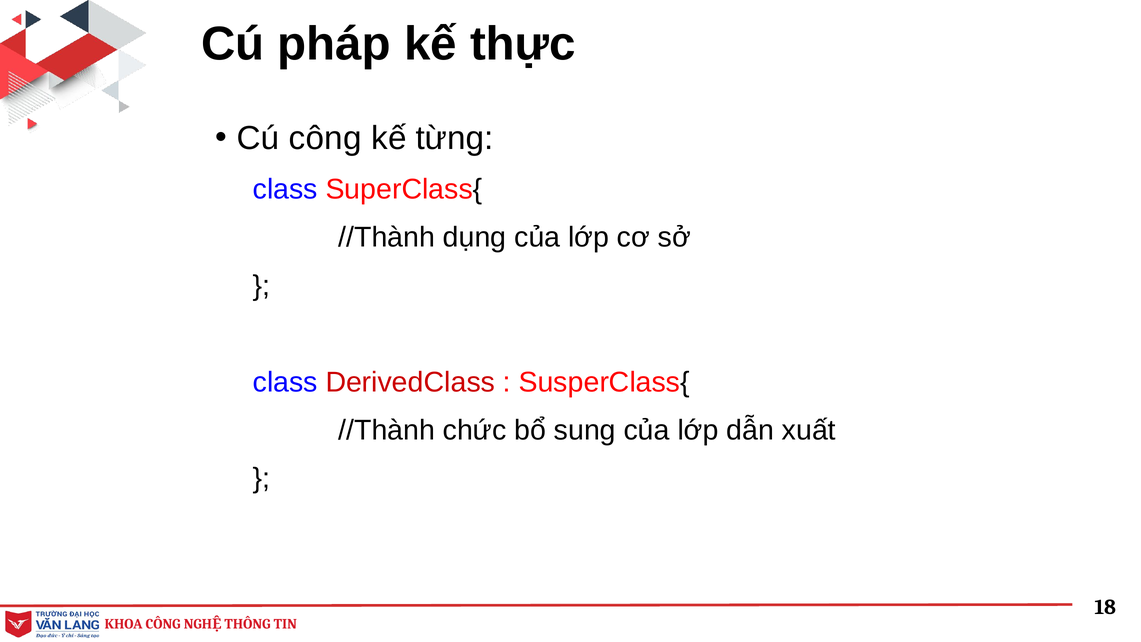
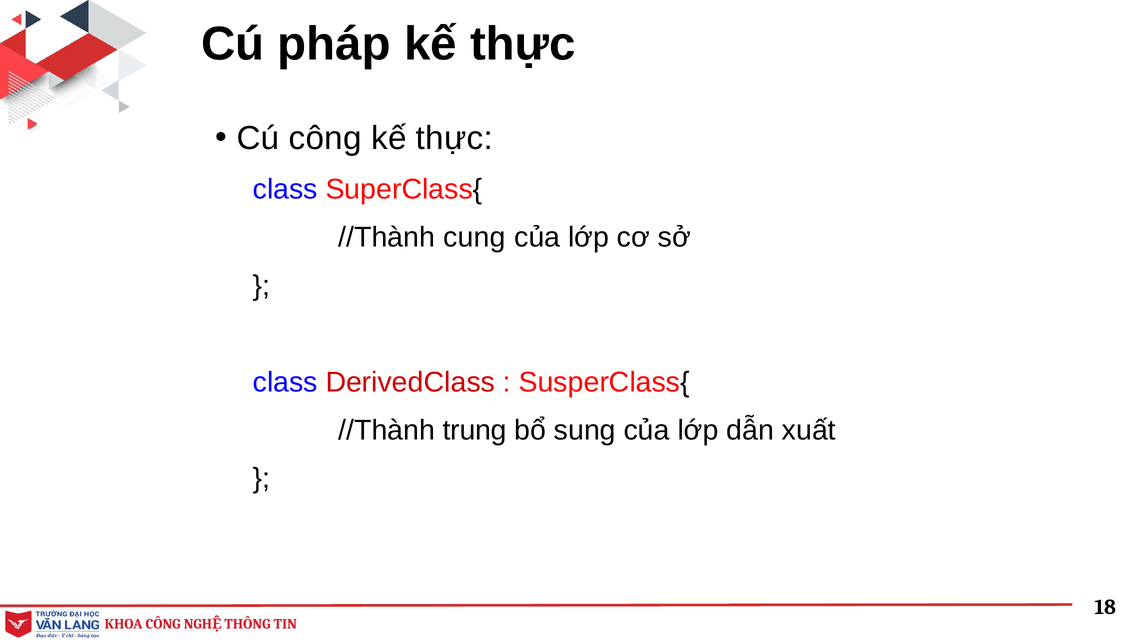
từng: từng -> thực (454, 138)
dụng: dụng -> cung (474, 237)
chức: chức -> trung (475, 430)
